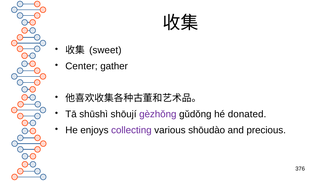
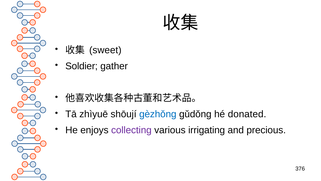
Center: Center -> Soldier (82, 66)
shūshì: shūshì -> zhìyuē (94, 114)
gèzhǒng colour: purple -> blue (158, 114)
shōudào: shōudào -> irrigating (207, 130)
